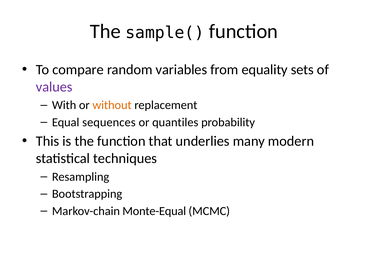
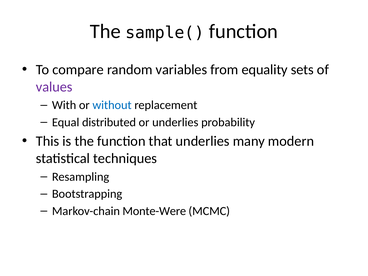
without colour: orange -> blue (112, 105)
sequences: sequences -> distributed (109, 122)
or quantiles: quantiles -> underlies (175, 122)
Monte-Equal: Monte-Equal -> Monte-Were (154, 211)
